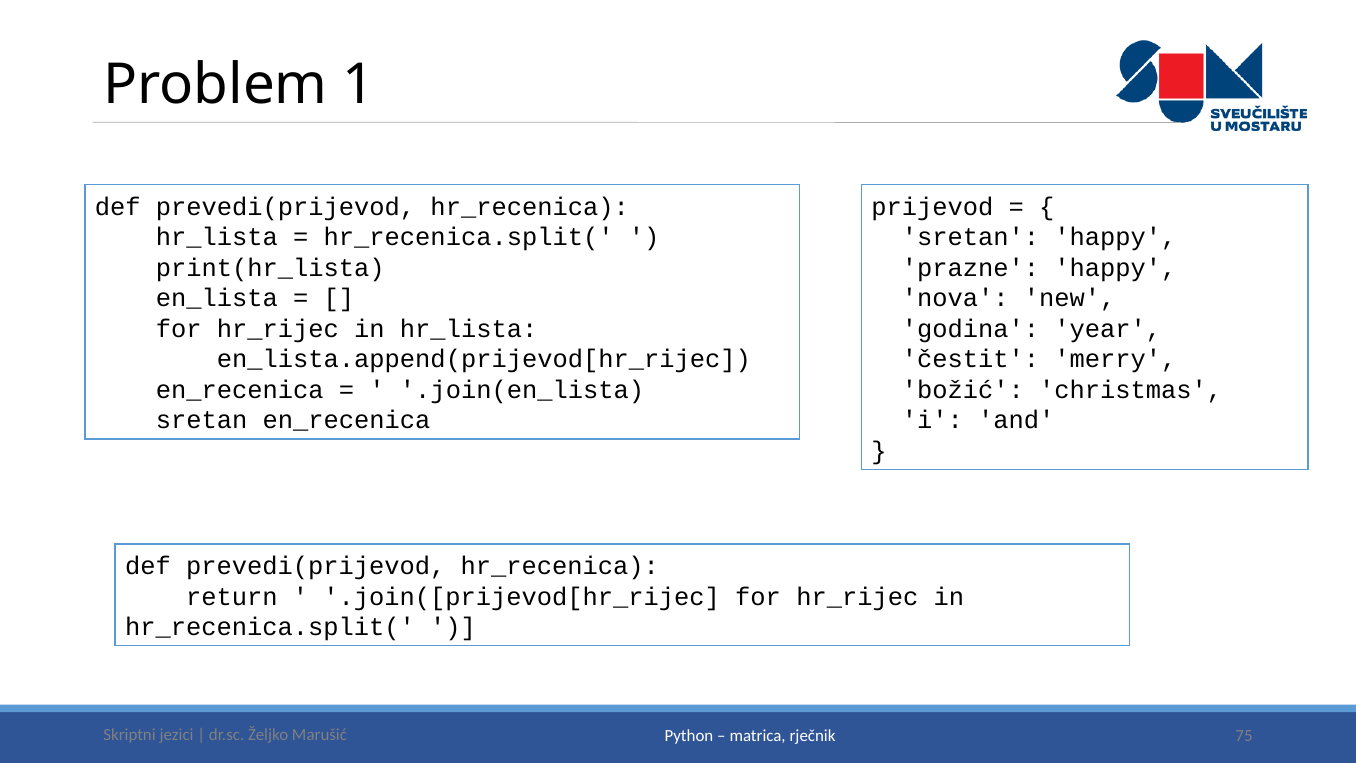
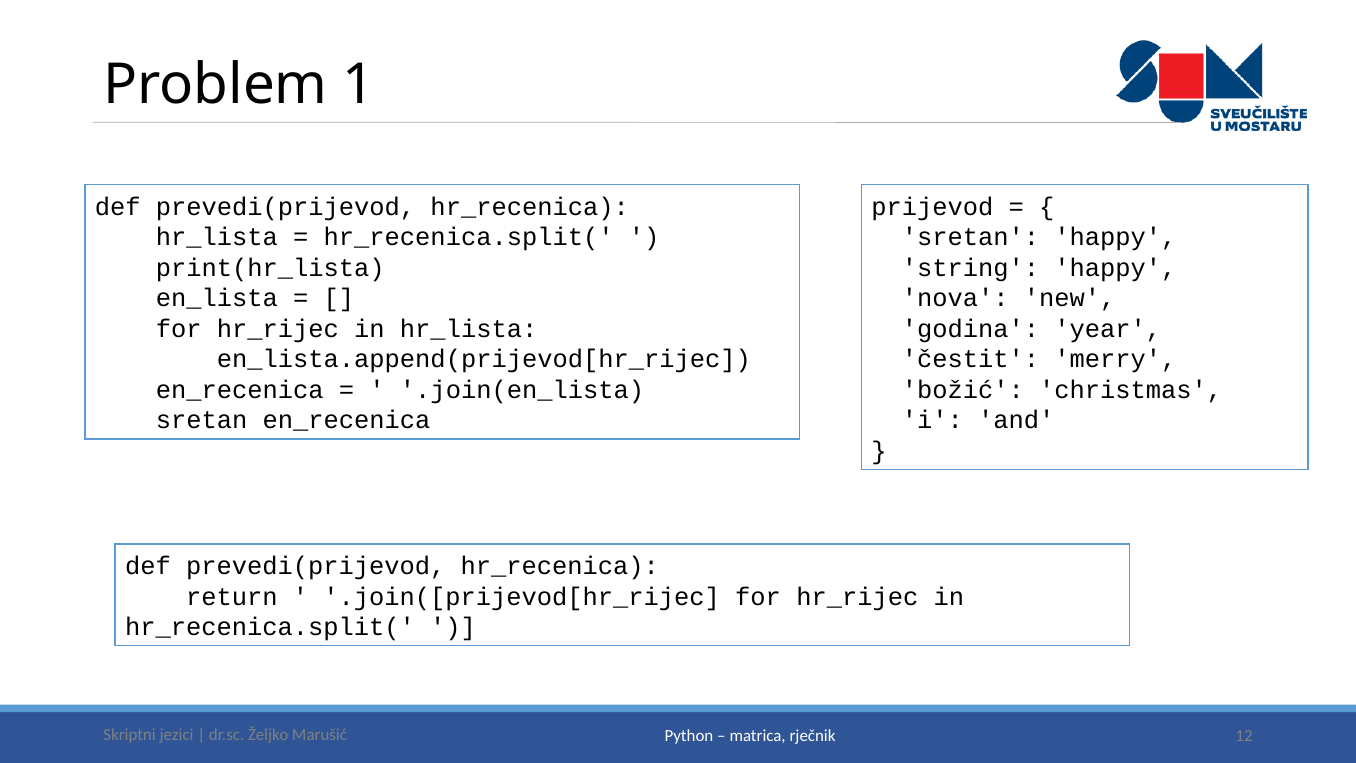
prazne: prazne -> string (971, 268)
75: 75 -> 12 (1244, 735)
